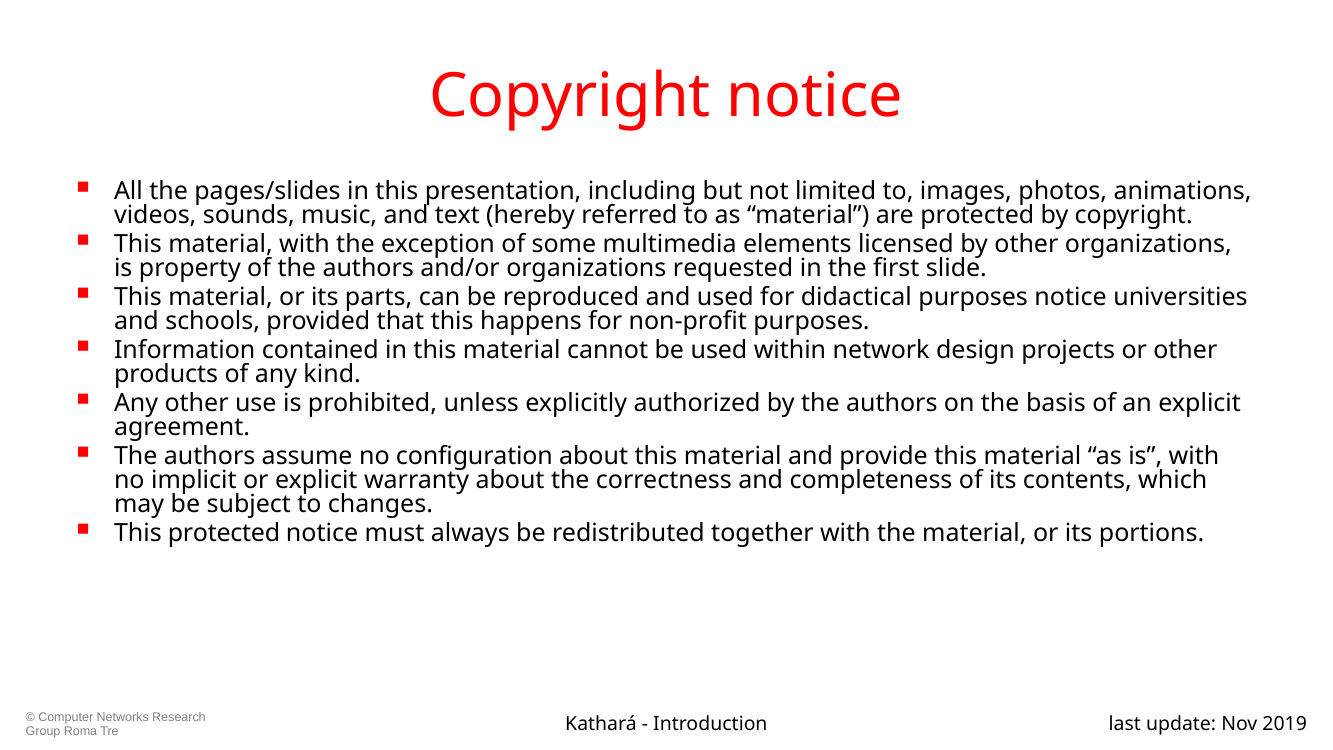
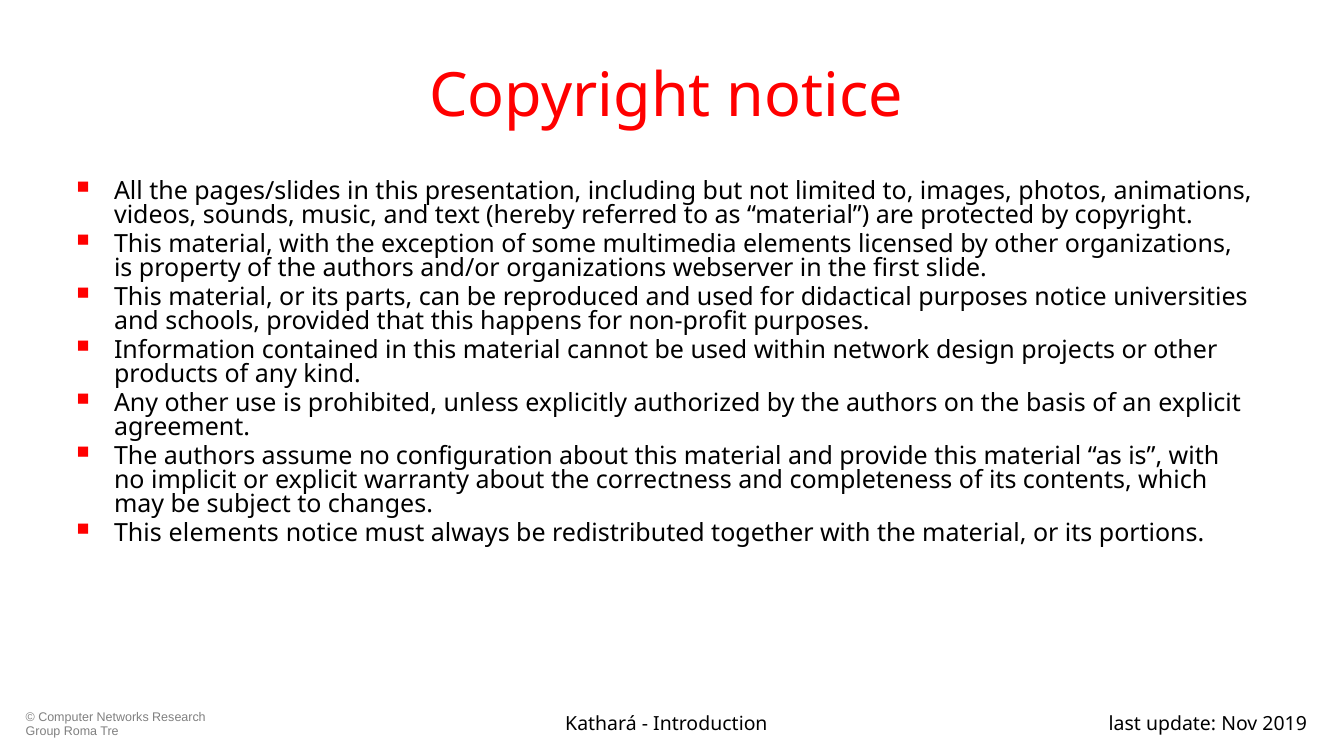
requested: requested -> webserver (733, 268)
This protected: protected -> elements (224, 533)
